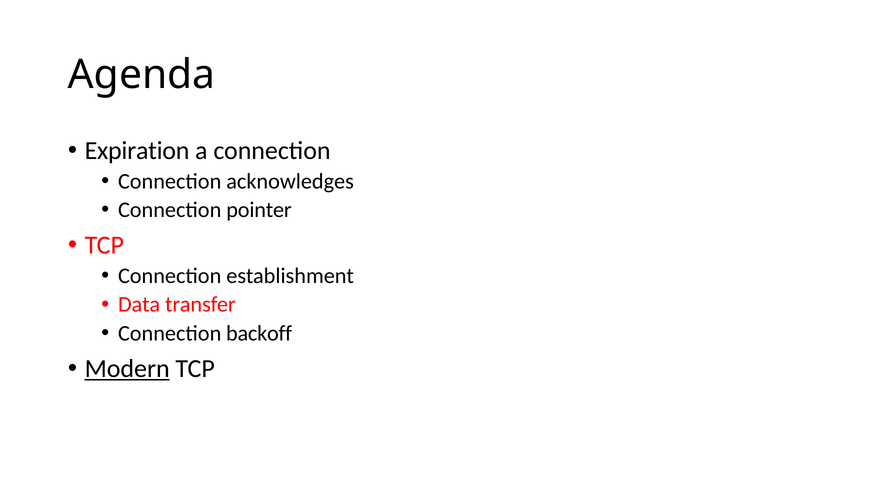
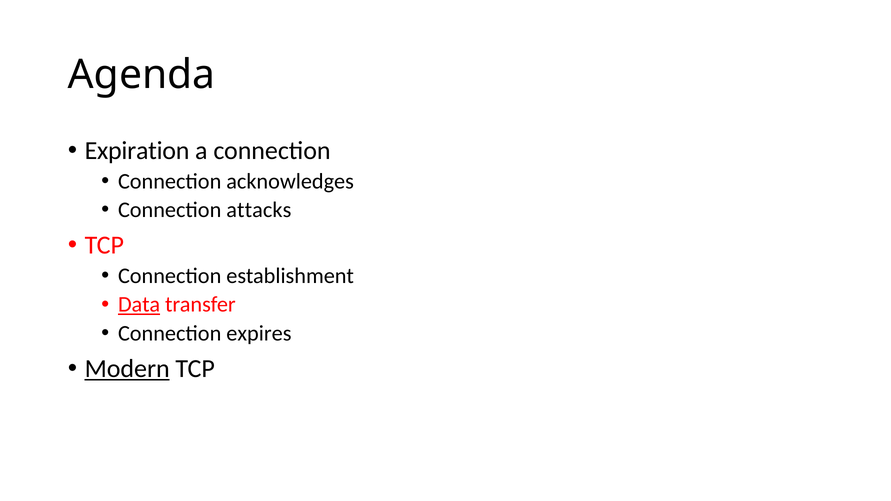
pointer: pointer -> attacks (259, 210)
Data underline: none -> present (139, 305)
backoff: backoff -> expires (259, 333)
